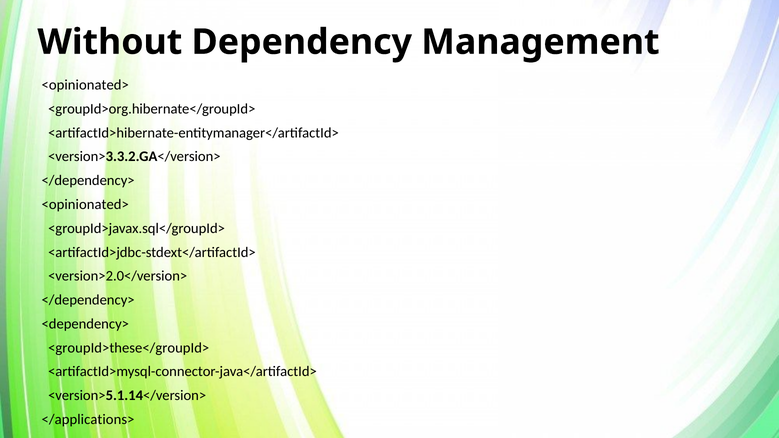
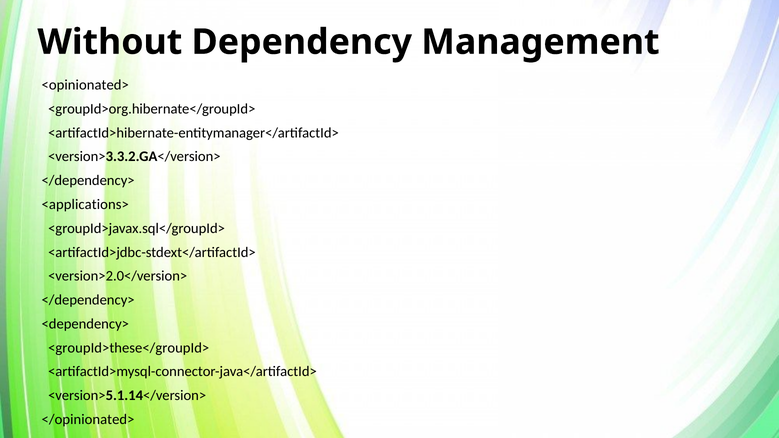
<opinionated>: <opinionated> -> <applications> (85, 205)
</applications>: </applications> -> </opinionated> (88, 420)
